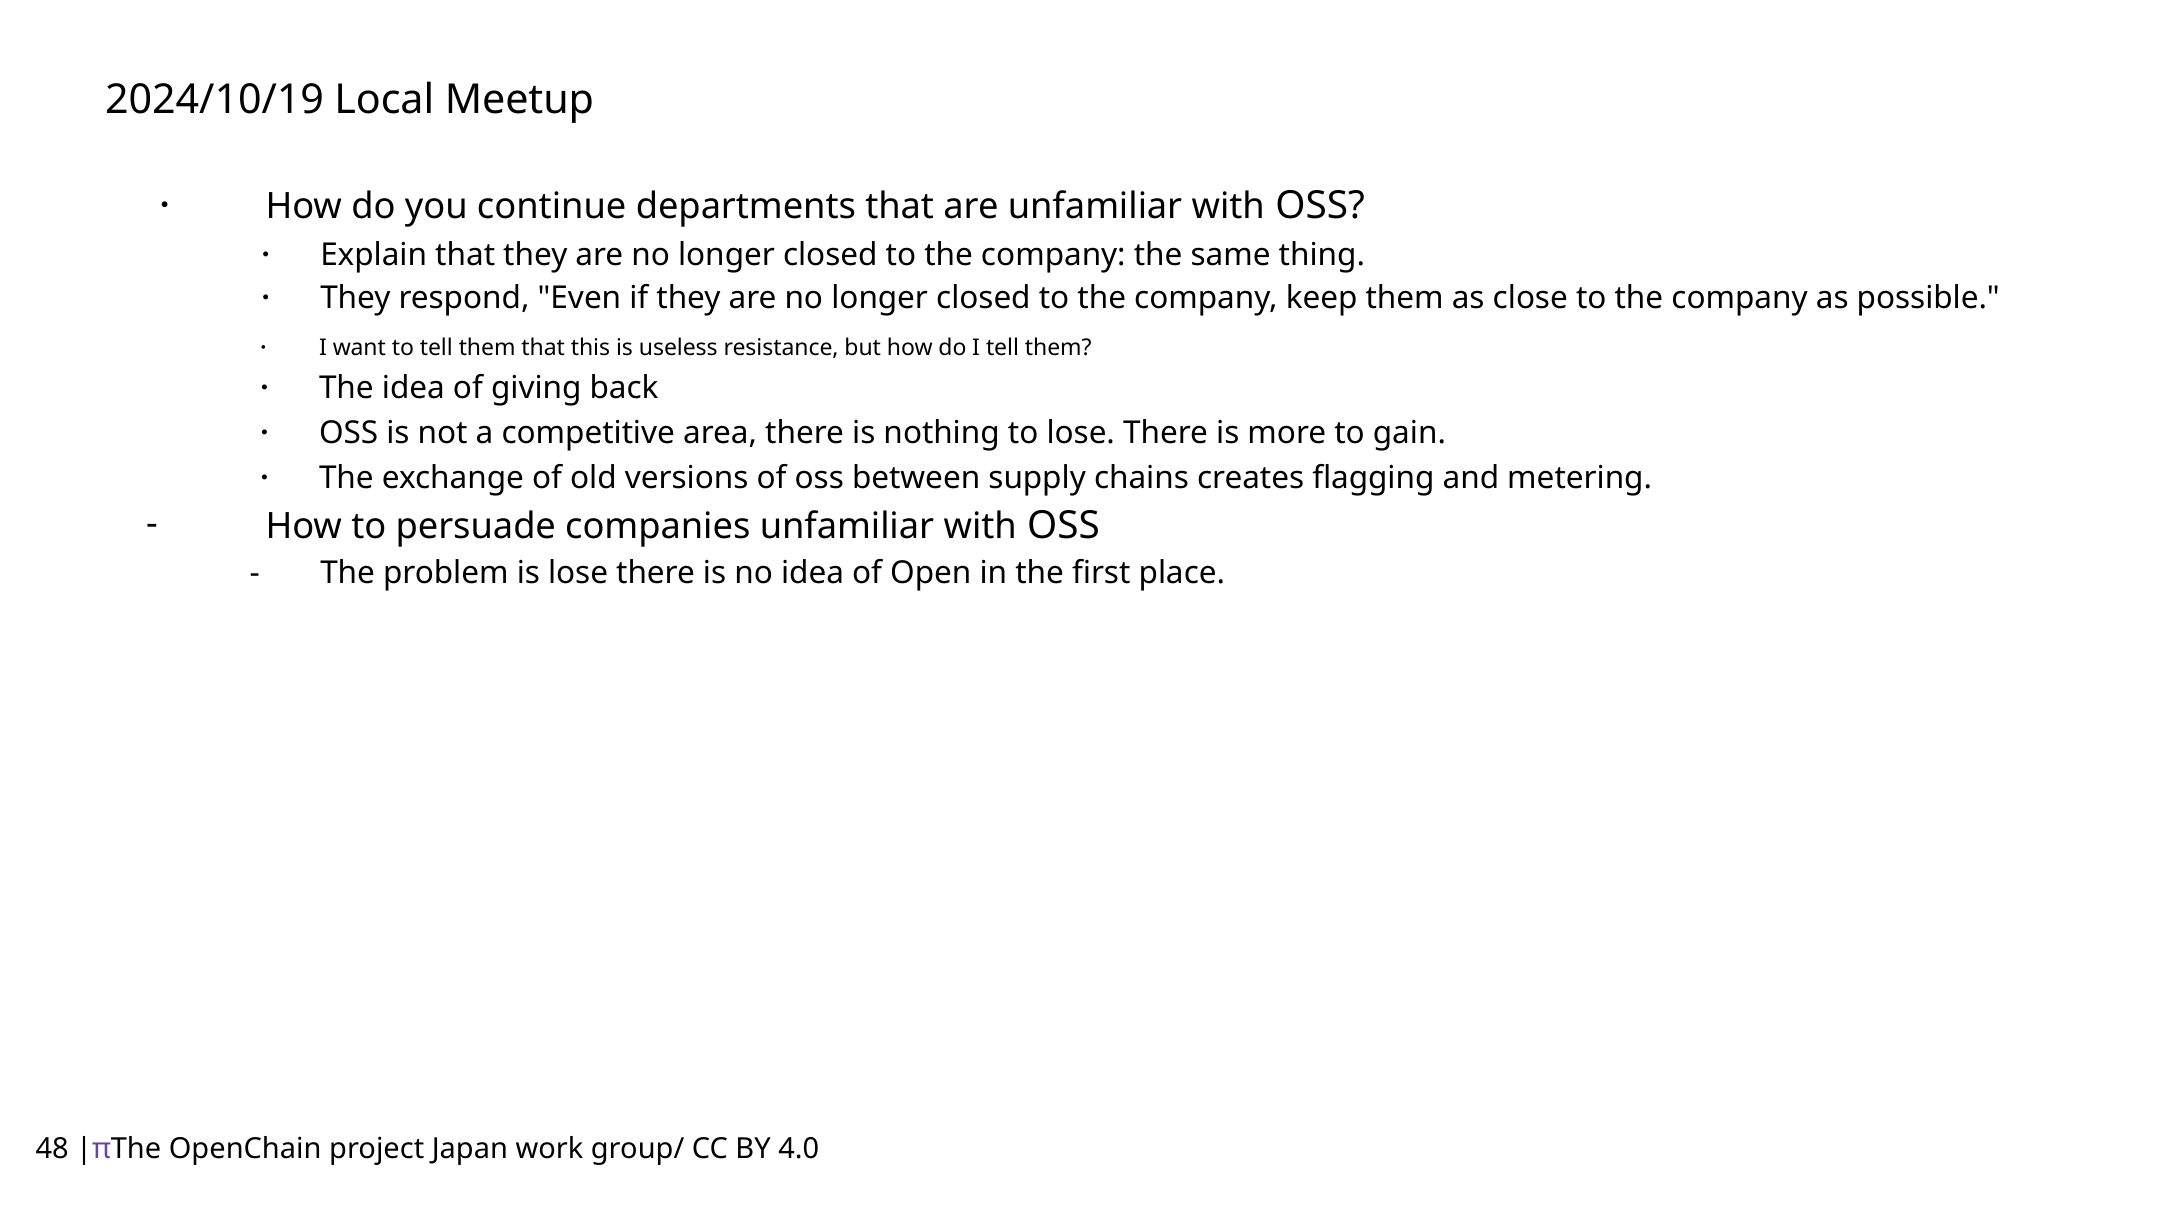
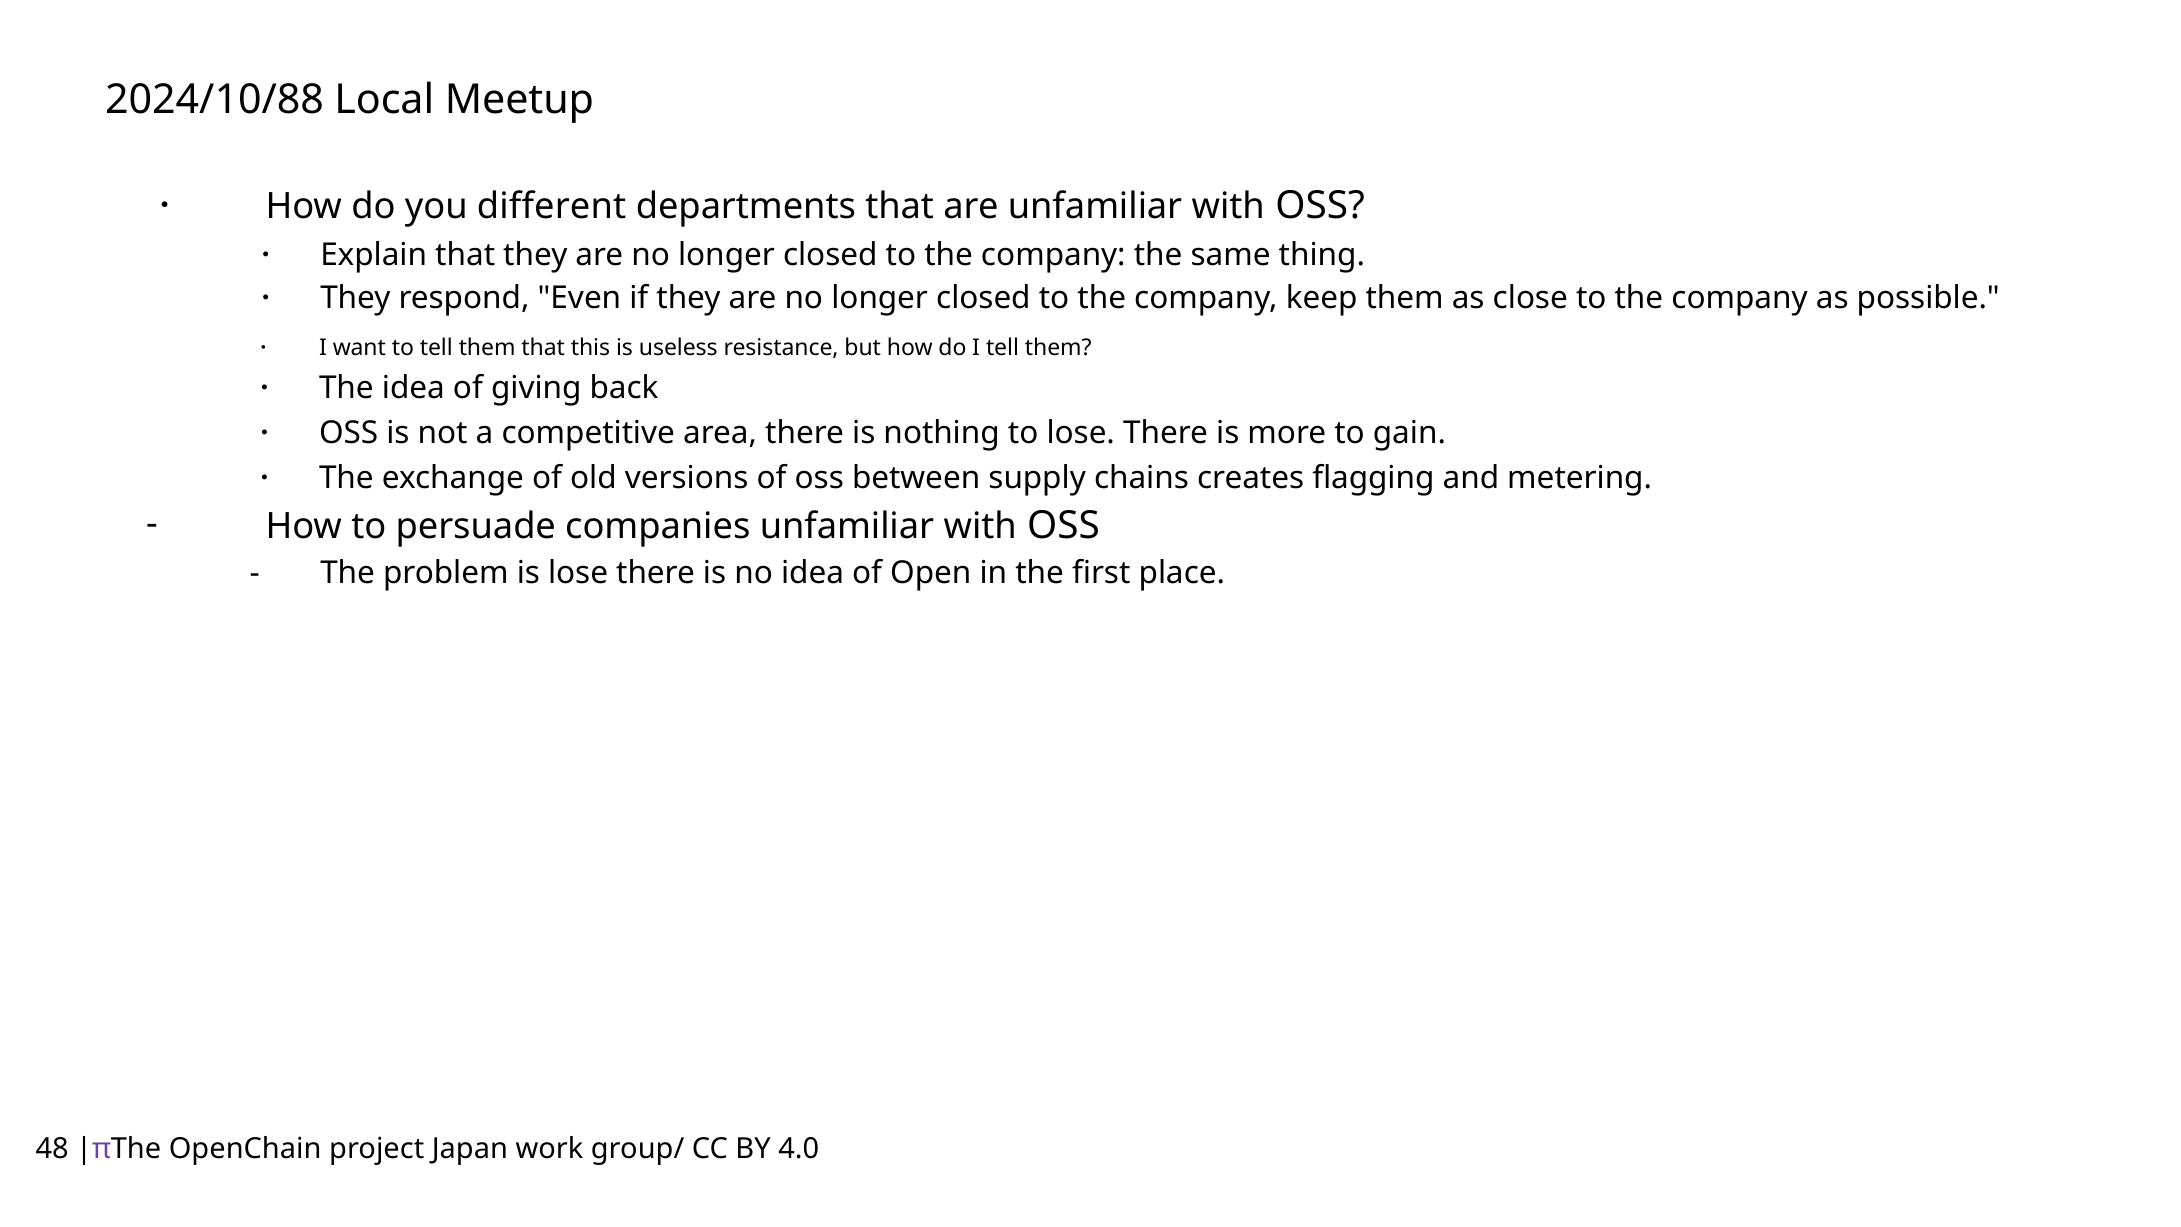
2024/10/19: 2024/10/19 -> 2024/10/88 (215, 100)
continue: continue -> different (552, 206)
